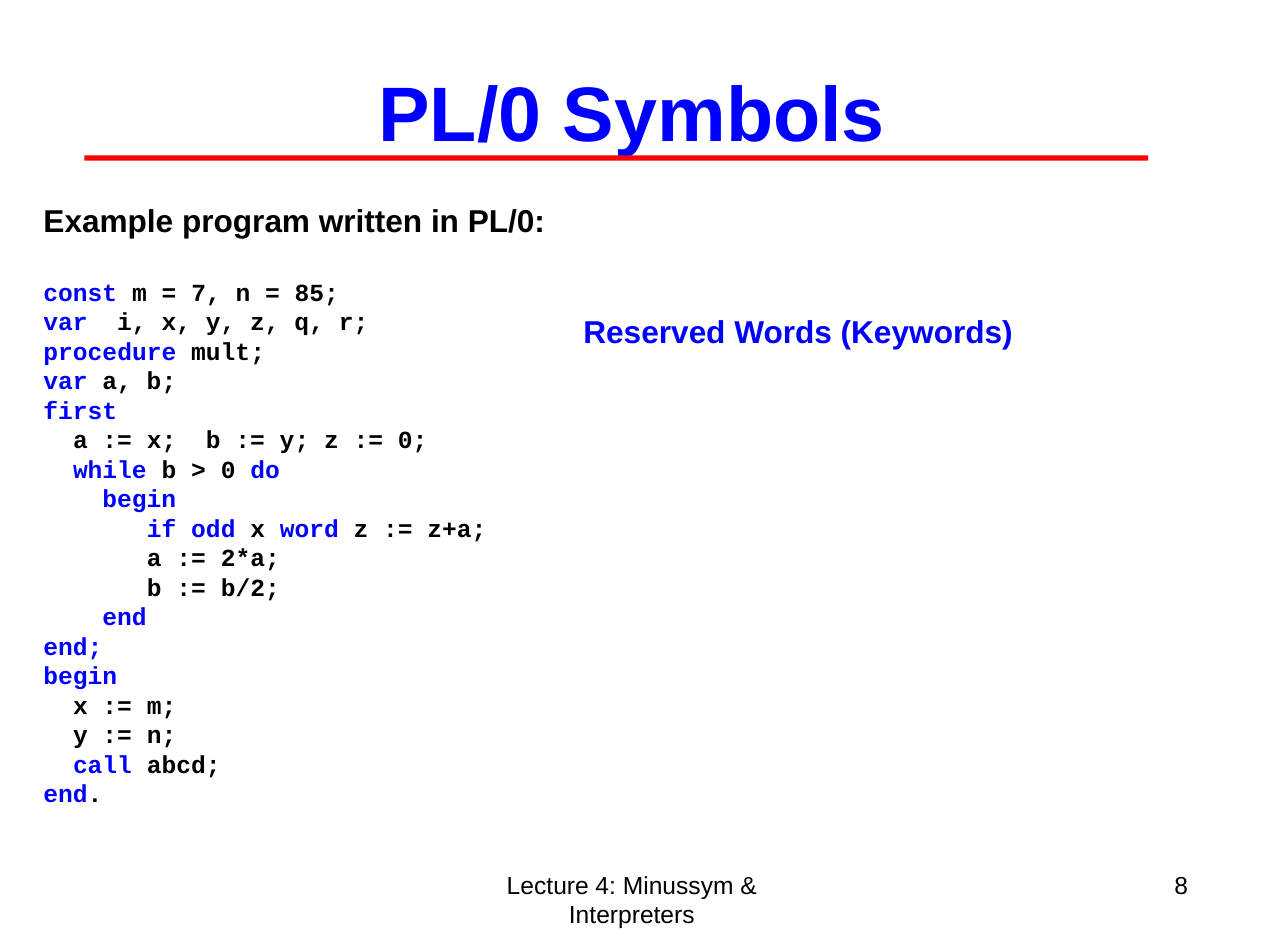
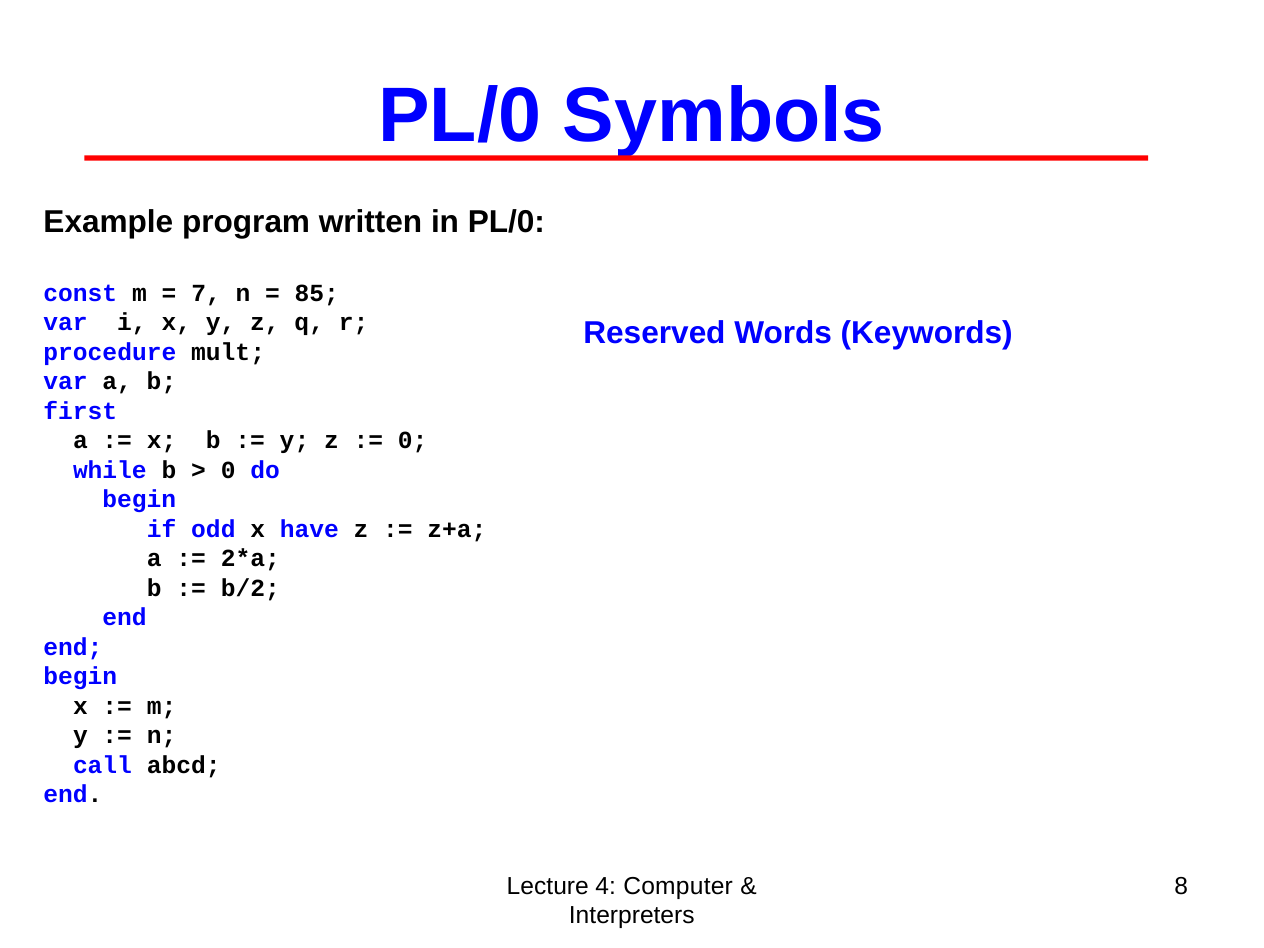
word: word -> have (309, 529)
Minussym: Minussym -> Computer (678, 886)
